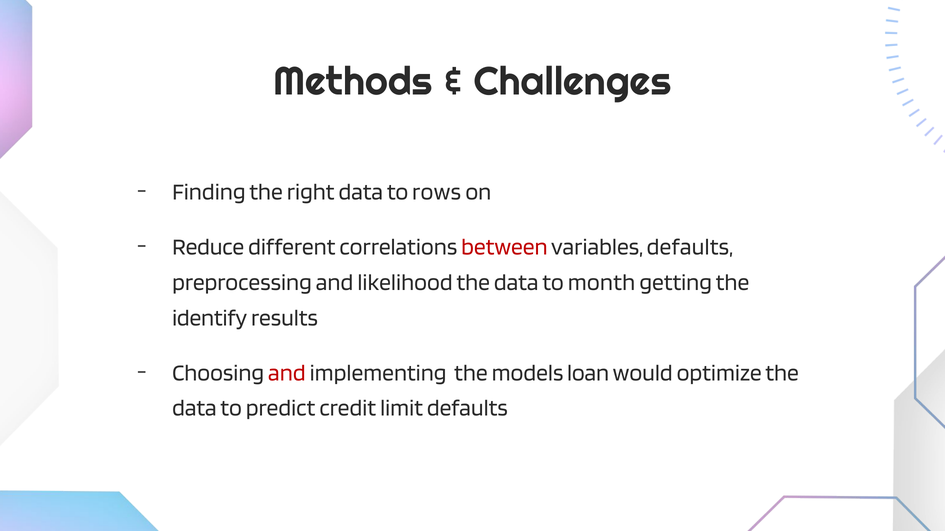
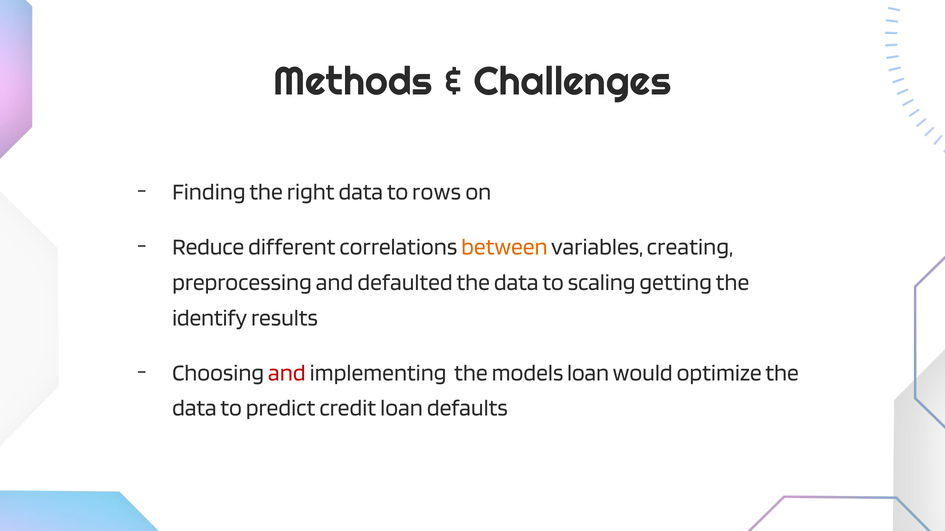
between colour: red -> orange (504, 247)
variables defaults: defaults -> creating (690, 247)
likelihood: likelihood -> defaulted (405, 283)
month: month -> scaling (602, 283)
credit limit: limit -> loan (402, 409)
